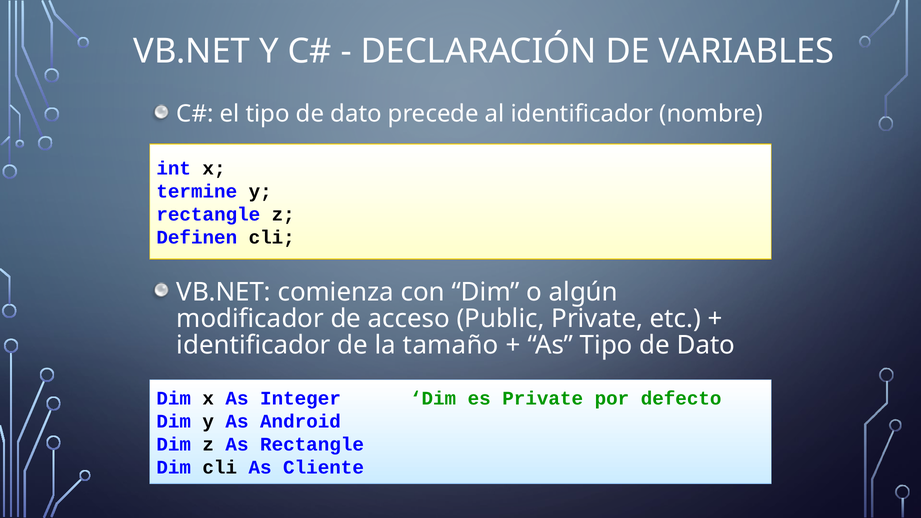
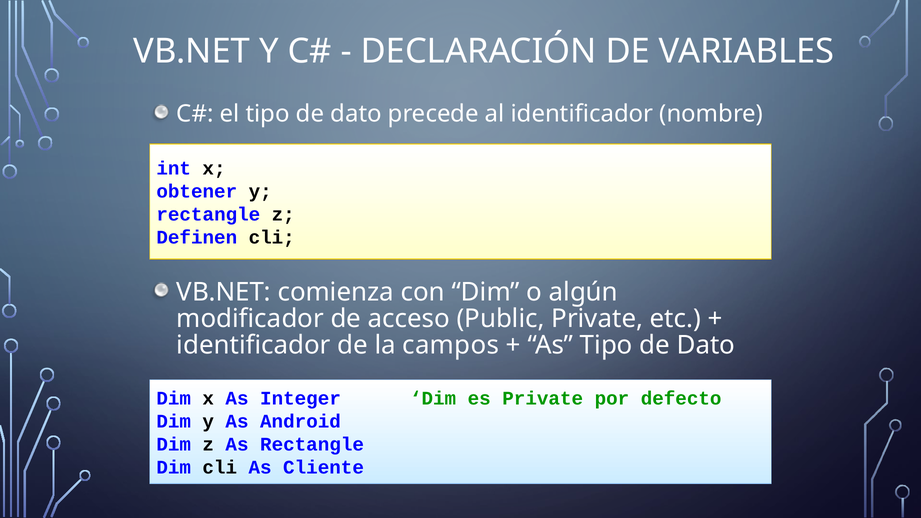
termine: termine -> obtener (197, 191)
tamaño: tamaño -> campos (451, 345)
